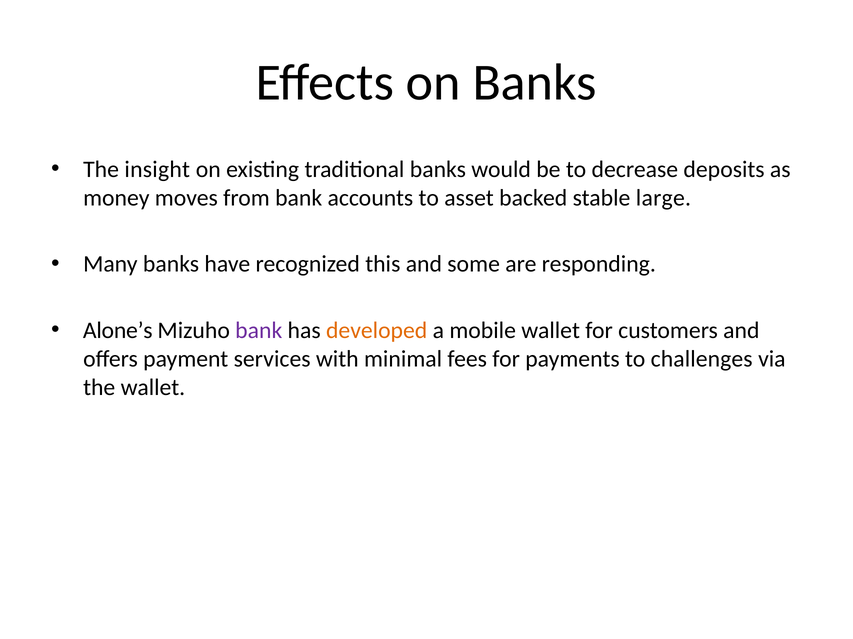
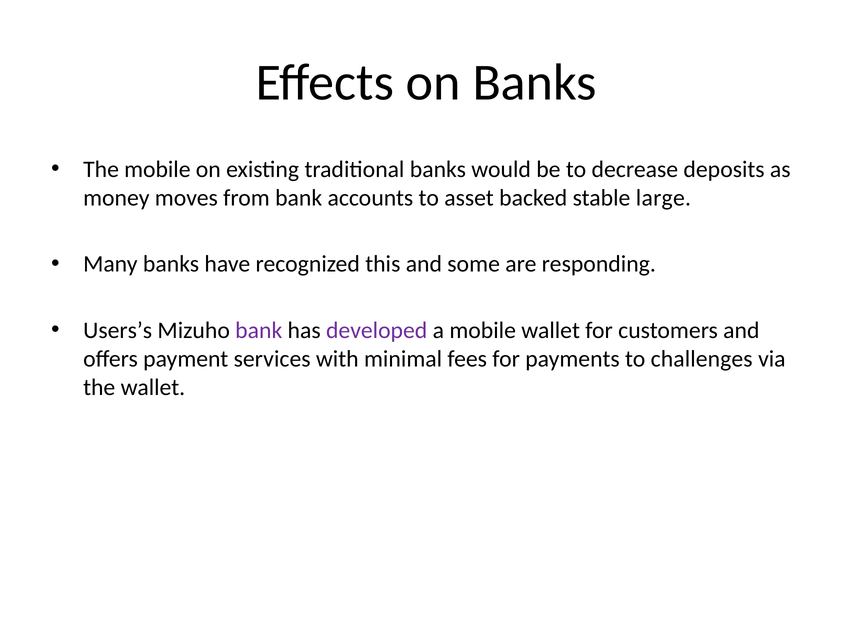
The insight: insight -> mobile (157, 169)
Alone’s: Alone’s -> Users’s (118, 331)
developed colour: orange -> purple (377, 331)
